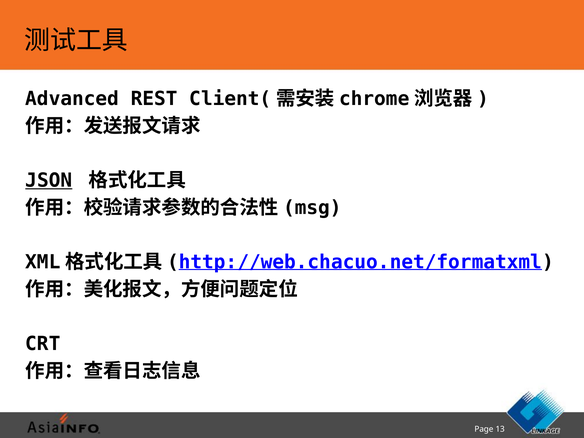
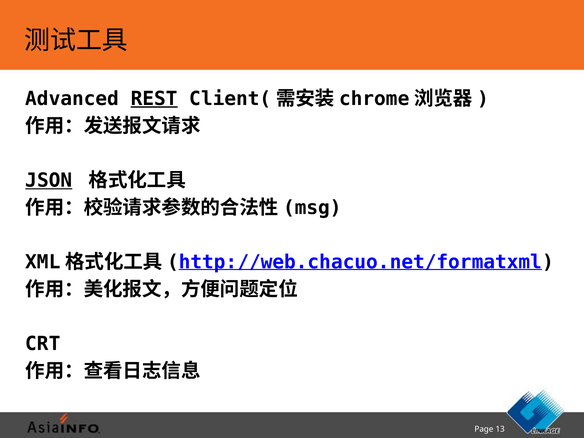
REST underline: none -> present (154, 99)
